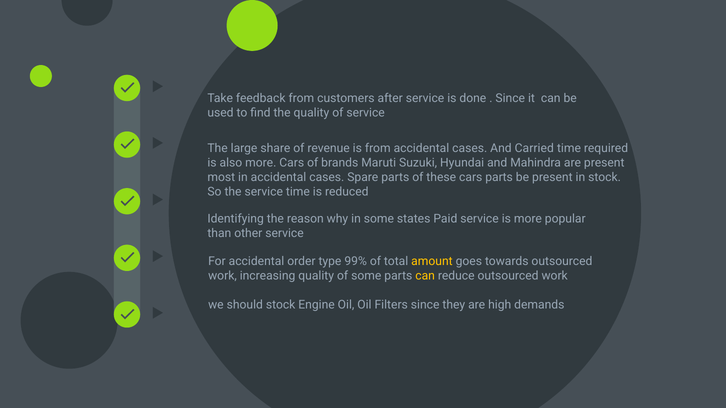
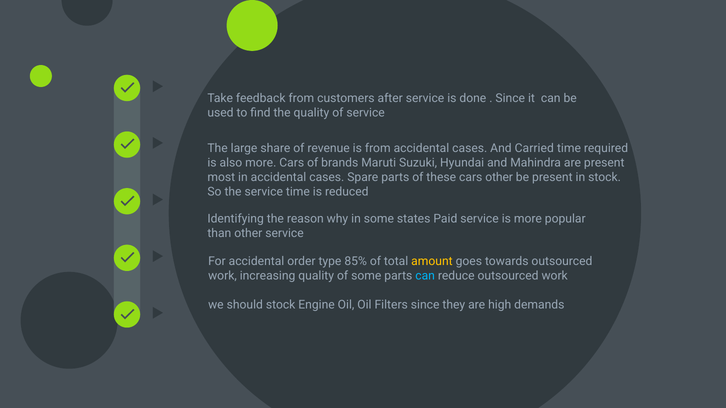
cars parts: parts -> other (499, 177)
99%: 99% -> 85% (356, 261)
can colour: yellow -> light blue (425, 276)
